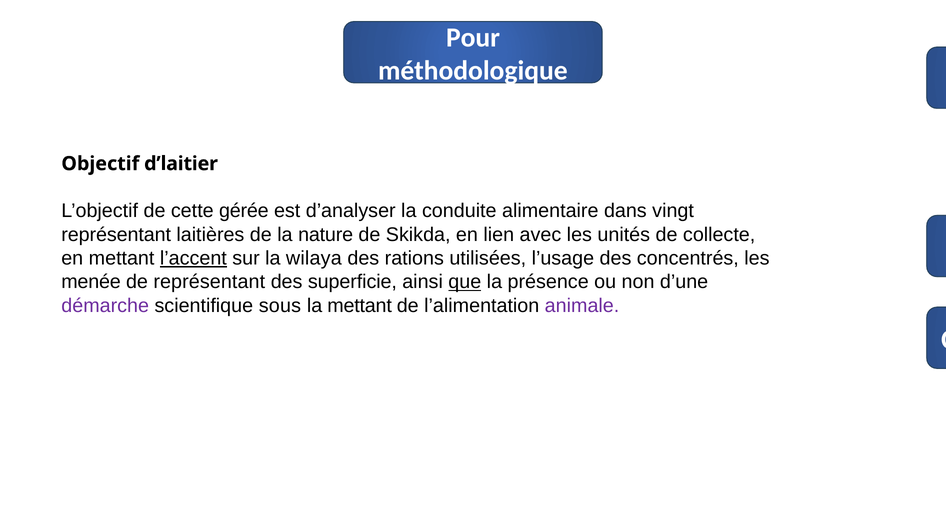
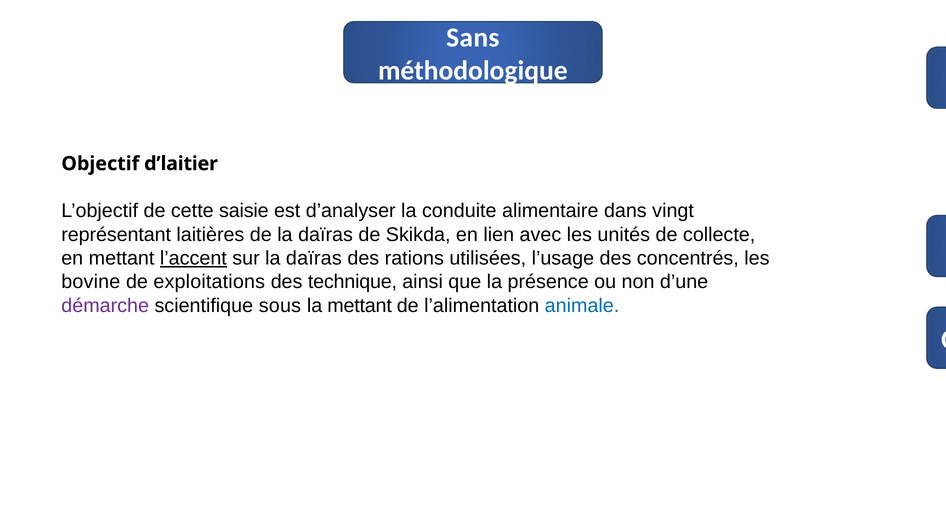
Pour: Pour -> Sans (473, 38)
gérée: gérée -> saisie (244, 211)
de la nature: nature -> daïras (326, 235)
sur la wilaya: wilaya -> daïras (314, 258)
menée: menée -> bovine (91, 282)
de représentant: représentant -> exploitations (209, 282)
superficie: superficie -> technique (352, 282)
que underline: present -> none (465, 282)
animale colour: purple -> blue (582, 306)
